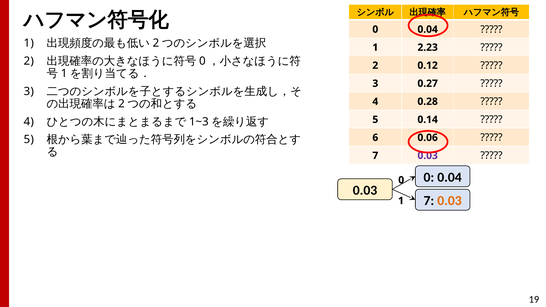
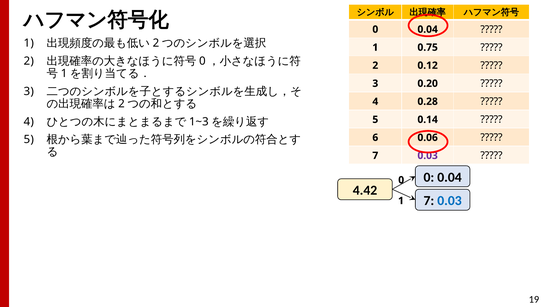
2.23: 2.23 -> 0.75 (428, 47)
0.27: 0.27 -> 0.20 (428, 84)
0.03: 0.03 -> 4.42 (365, 190)
0.03 colour: orange -> blue (449, 201)
